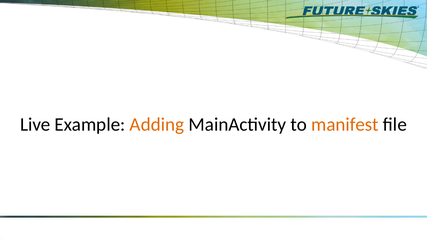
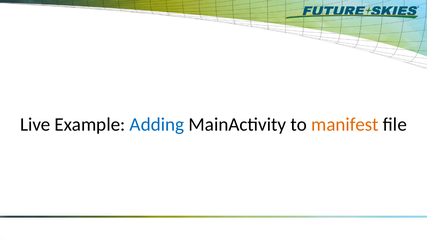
Adding colour: orange -> blue (157, 125)
